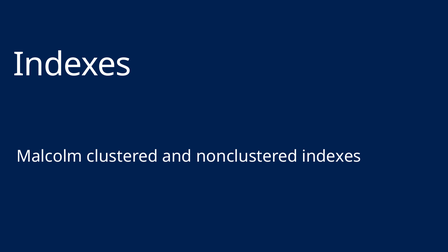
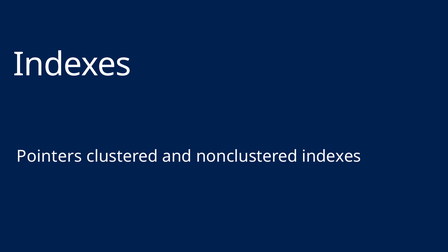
Malcolm: Malcolm -> Pointers (49, 157)
